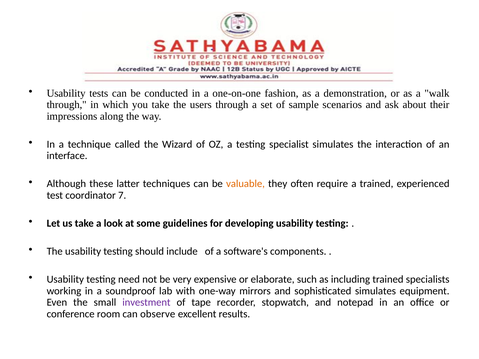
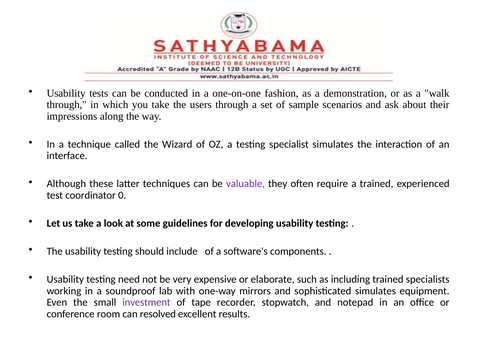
valuable colour: orange -> purple (245, 184)
7: 7 -> 0 (122, 195)
observe: observe -> resolved (158, 314)
